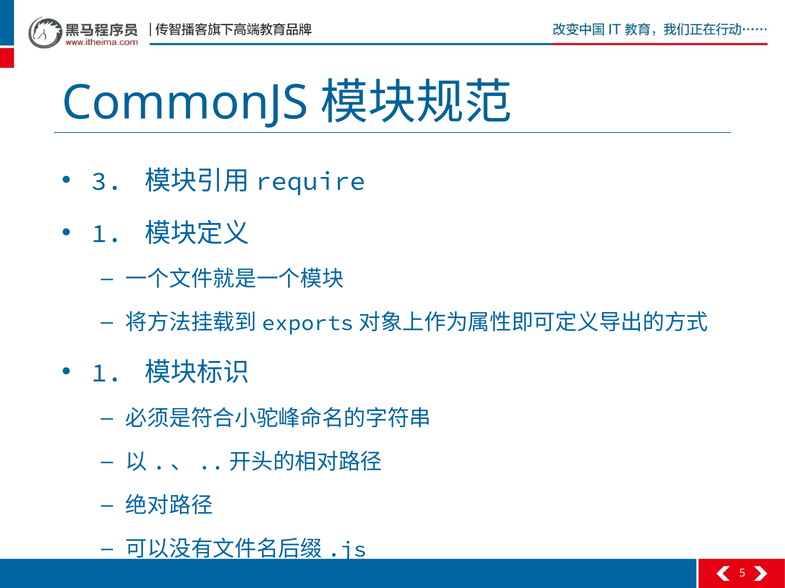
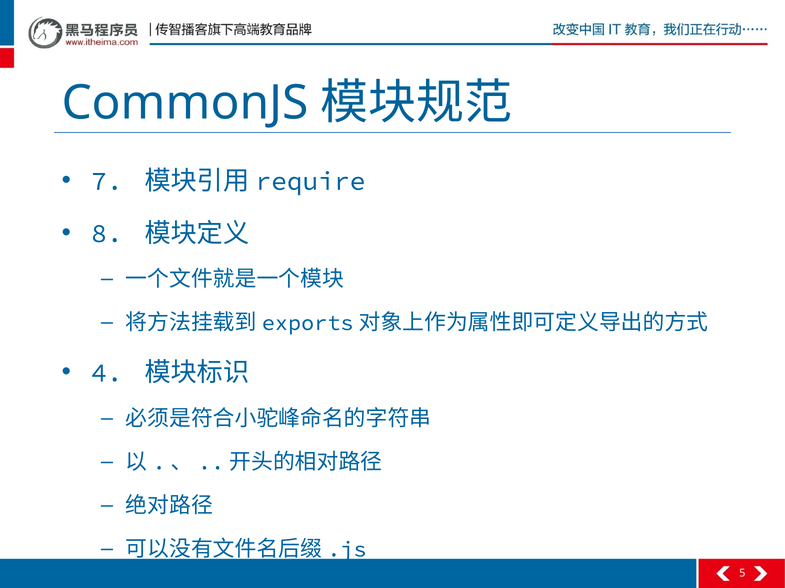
3: 3 -> 7 (107, 181)
1: 1 -> 8 (107, 234)
1: 1 -> 4 (107, 373)
